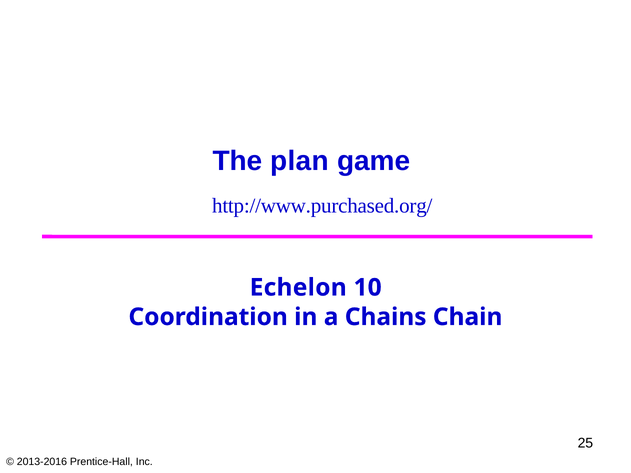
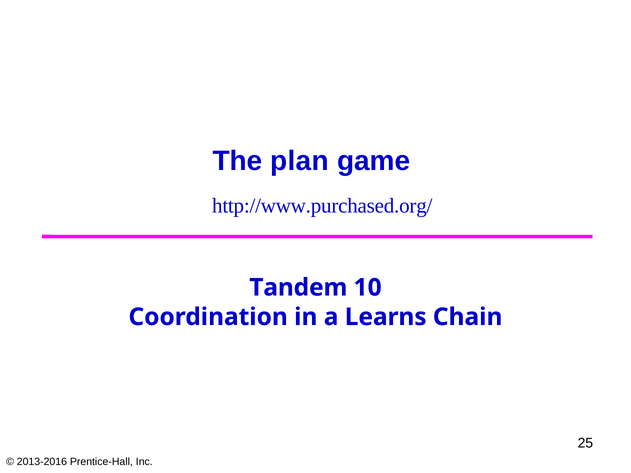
Echelon: Echelon -> Tandem (298, 288)
Chains: Chains -> Learns (386, 317)
